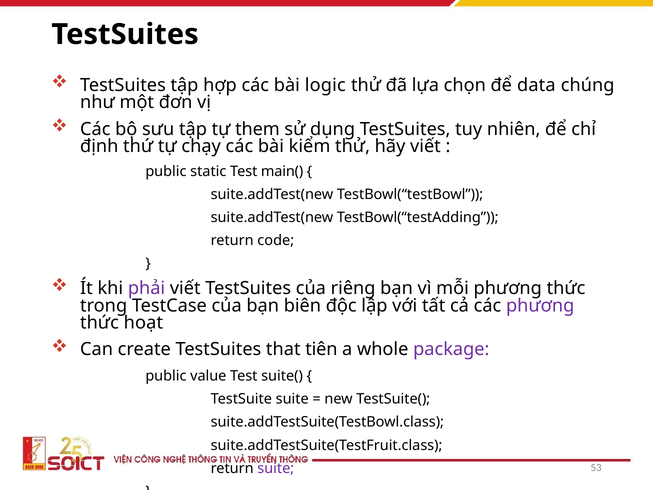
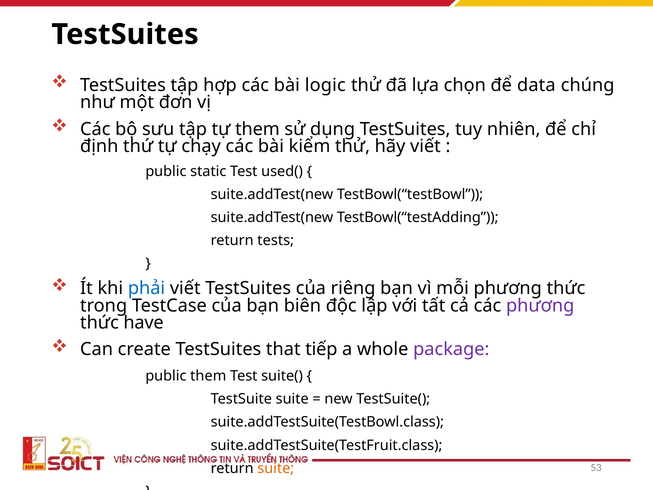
main(: main( -> used( (282, 171)
code: code -> tests (276, 240)
phải colour: purple -> blue (146, 288)
hoạt: hoạt -> have (144, 323)
tiên: tiên -> tiếp (321, 349)
public value: value -> them (208, 376)
suite colour: purple -> orange (276, 468)
